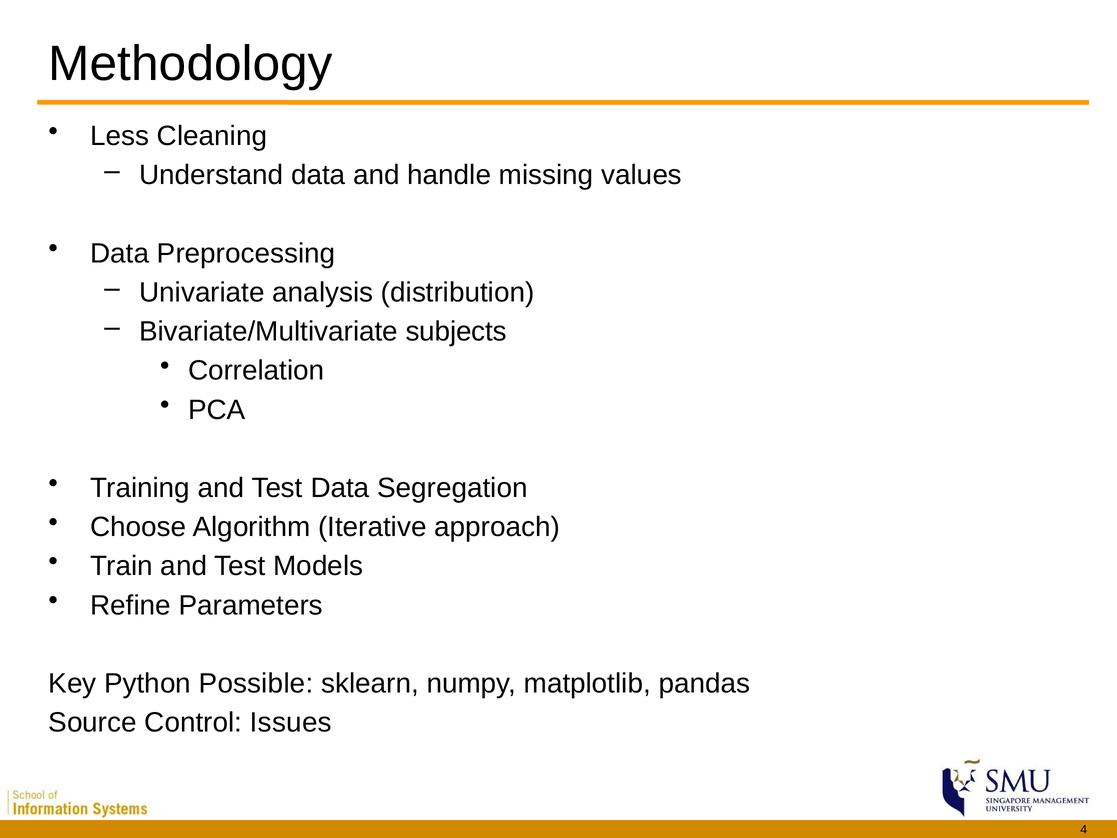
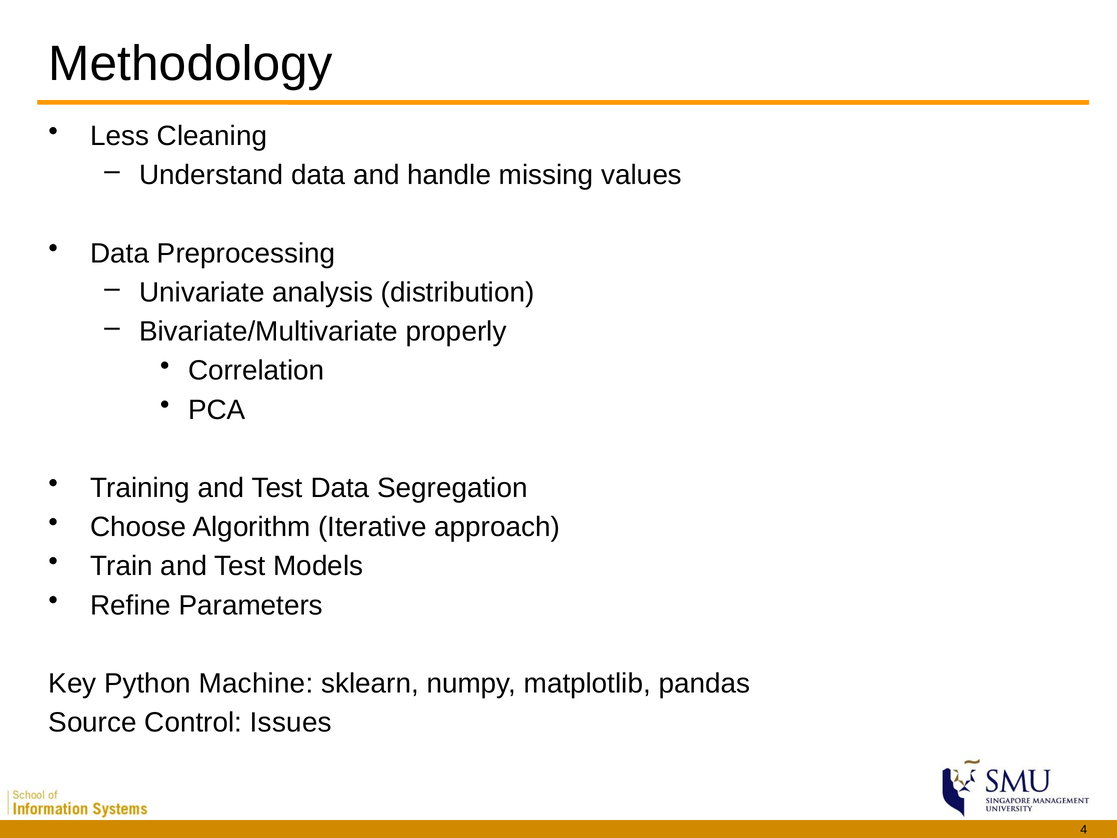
subjects: subjects -> properly (456, 331)
Possible: Possible -> Machine (256, 683)
